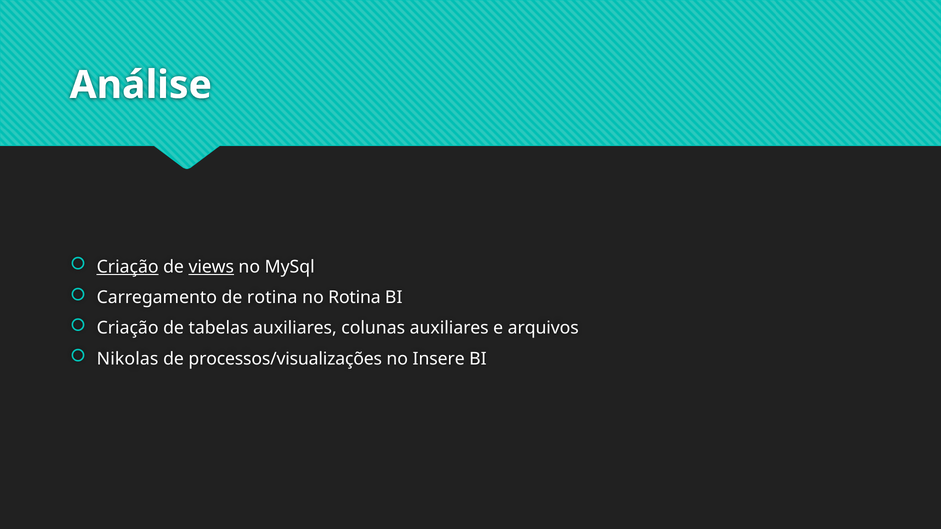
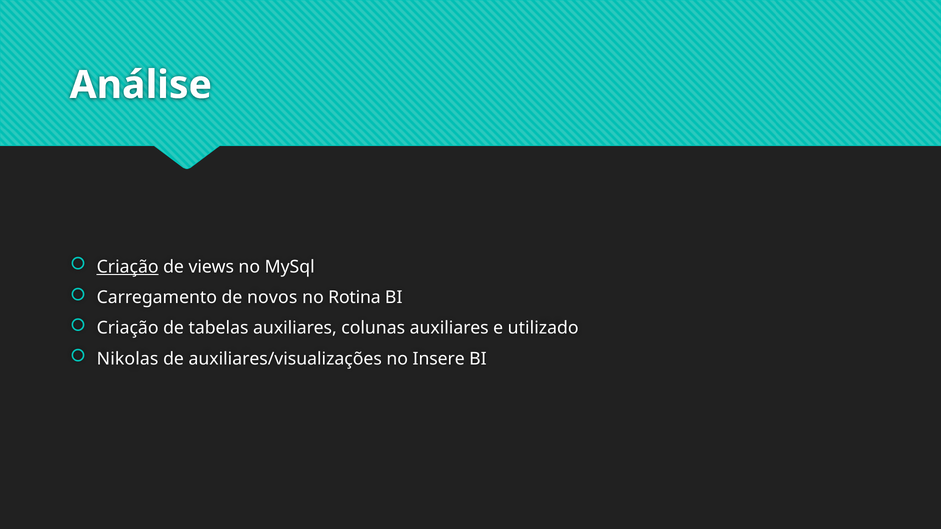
views underline: present -> none (211, 267)
de rotina: rotina -> novos (272, 298)
arquivos: arquivos -> utilizado (543, 328)
processos/visualizações: processos/visualizações -> auxiliares/visualizações (285, 359)
